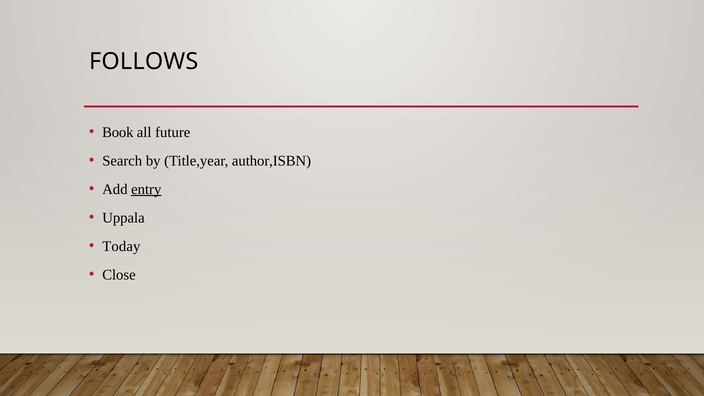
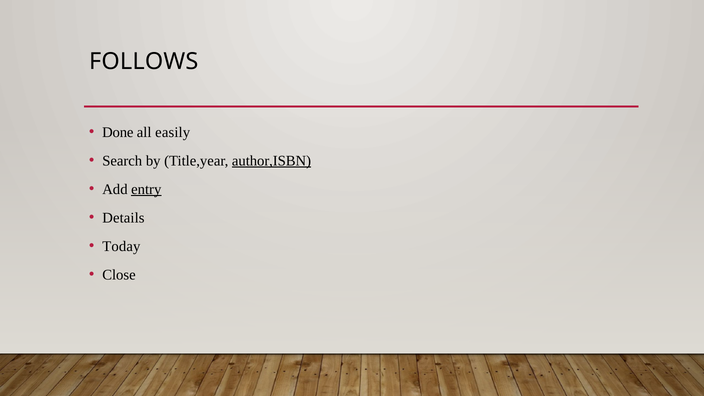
Book: Book -> Done (118, 132)
future: future -> easily (173, 132)
author,ISBN underline: none -> present (272, 161)
Uppala: Uppala -> Details (123, 218)
